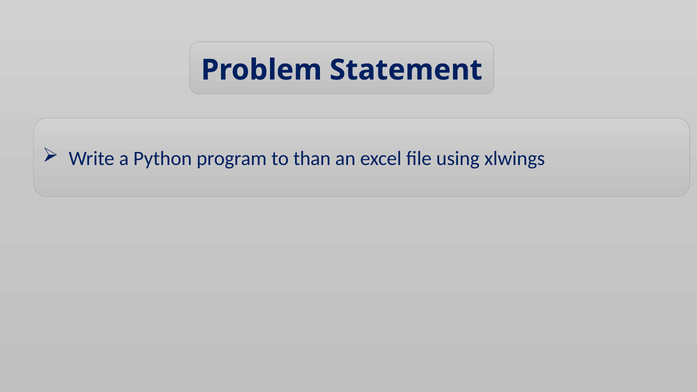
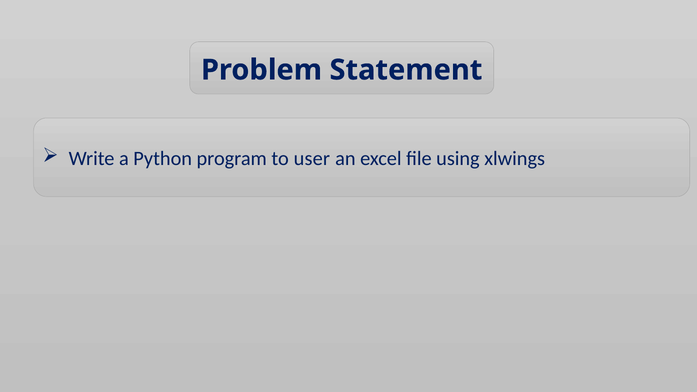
than: than -> user (312, 159)
